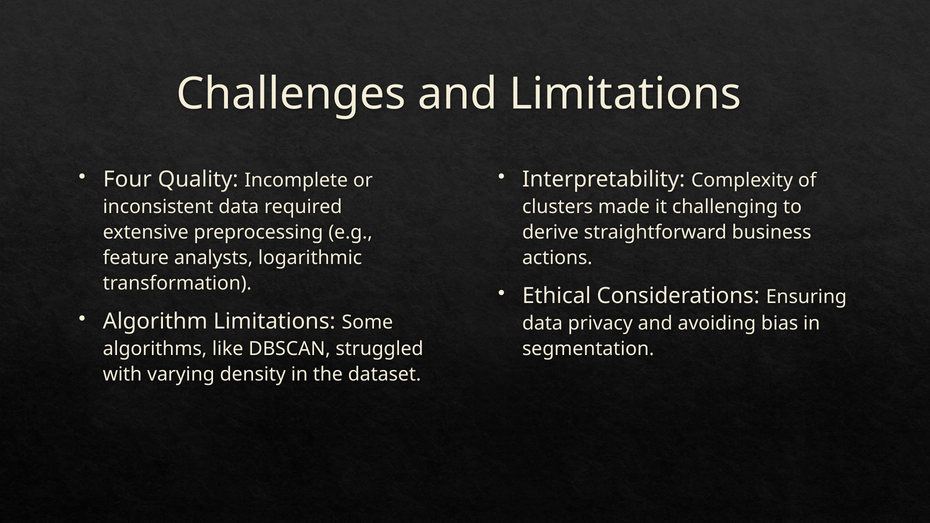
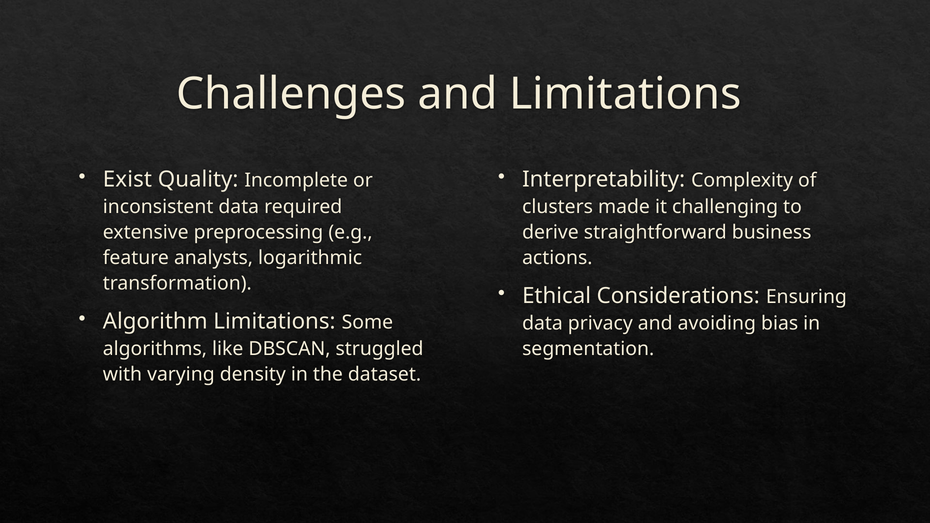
Four: Four -> Exist (127, 180)
